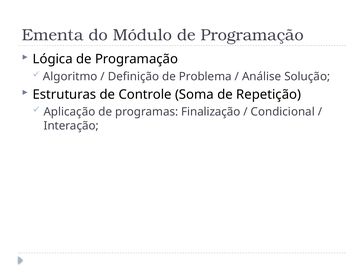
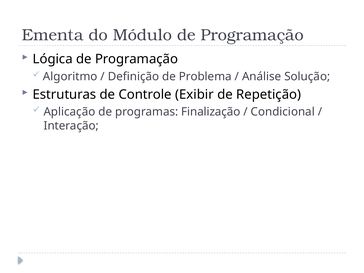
Soma: Soma -> Exibir (194, 95)
